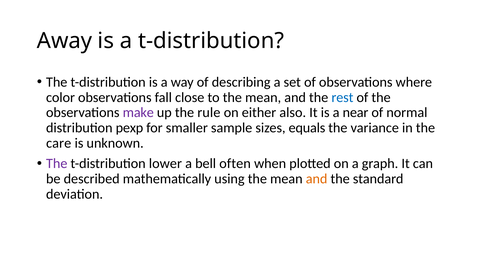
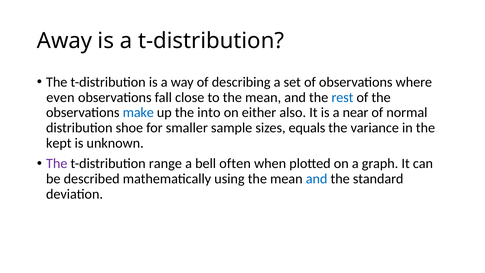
color: color -> even (60, 97)
make colour: purple -> blue (138, 113)
rule: rule -> into (209, 113)
pexp: pexp -> shoe (129, 128)
care: care -> kept (59, 143)
lower: lower -> range (165, 163)
and colour: orange -> blue (317, 179)
